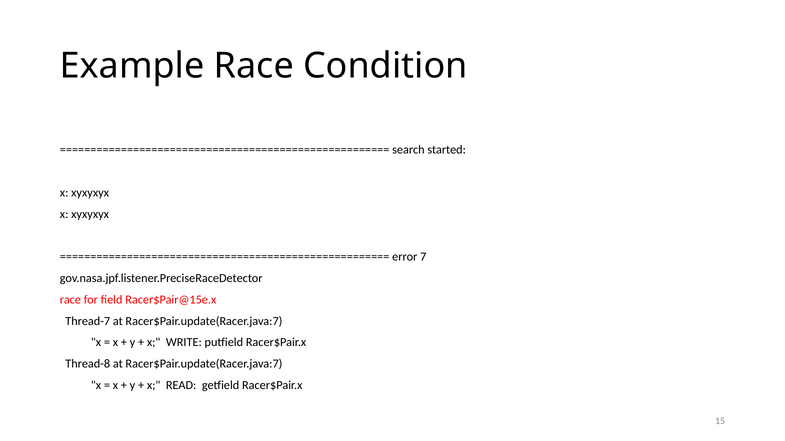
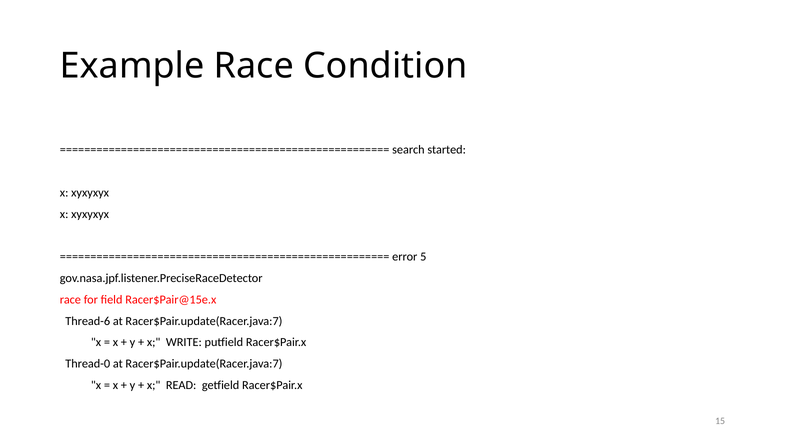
7: 7 -> 5 (423, 257)
Thread-7: Thread-7 -> Thread-6 (88, 321)
Thread-8: Thread-8 -> Thread-0 (88, 364)
